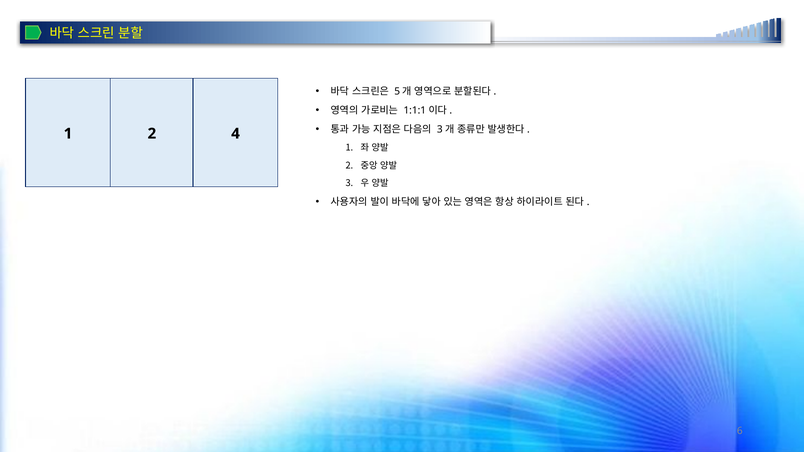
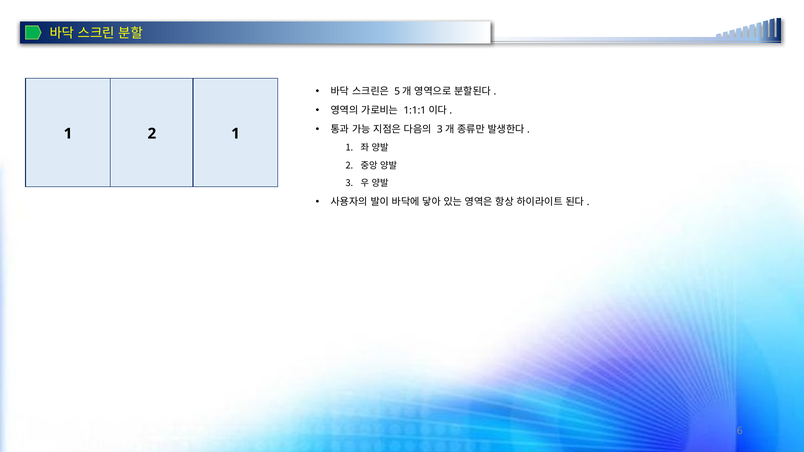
1 4: 4 -> 1 (236, 134)
